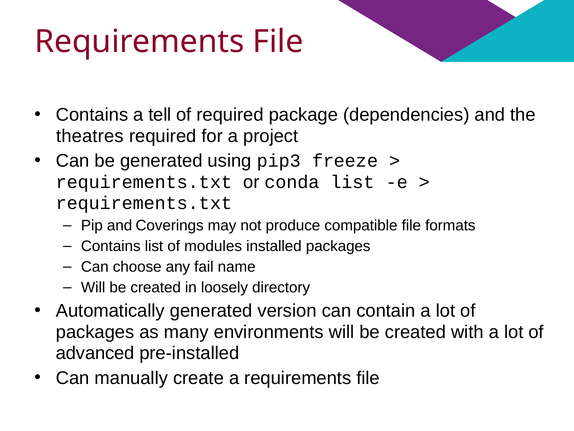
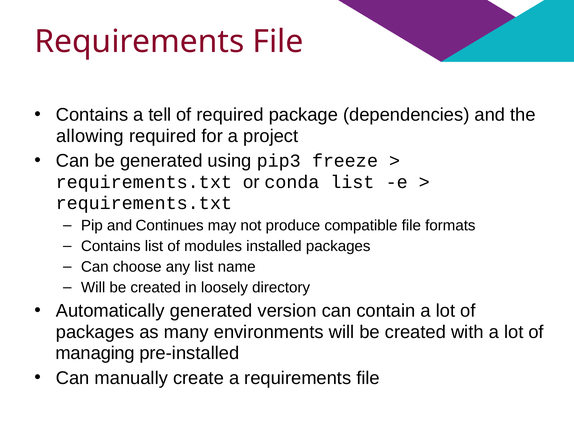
theatres: theatres -> allowing (90, 136)
Coverings: Coverings -> Continues (170, 225)
any fail: fail -> list (204, 267)
advanced: advanced -> managing (95, 353)
